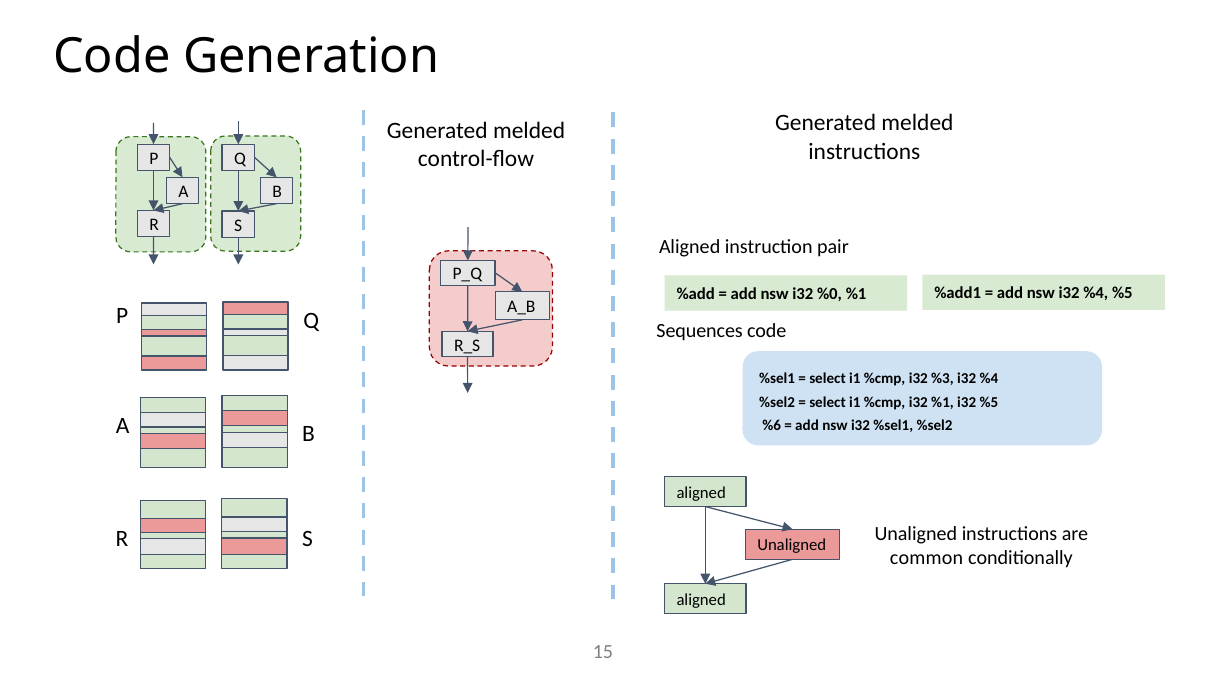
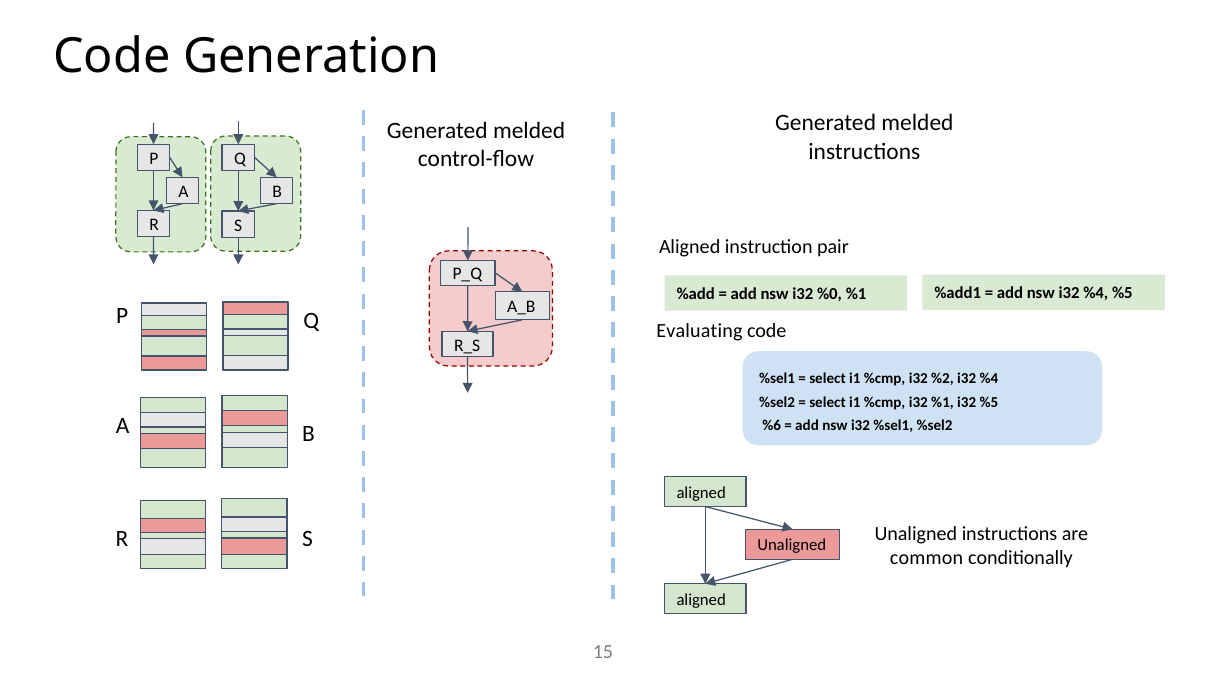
Sequences: Sequences -> Evaluating (699, 331)
%3: %3 -> %2 (942, 379)
